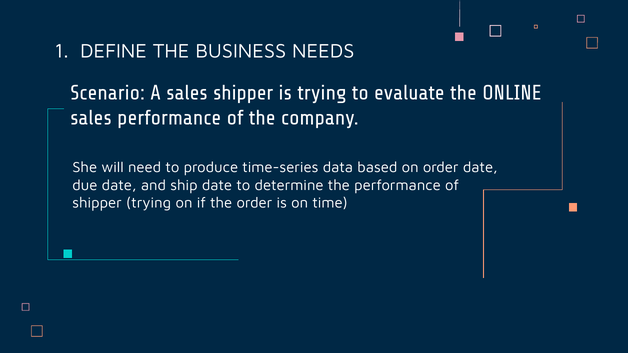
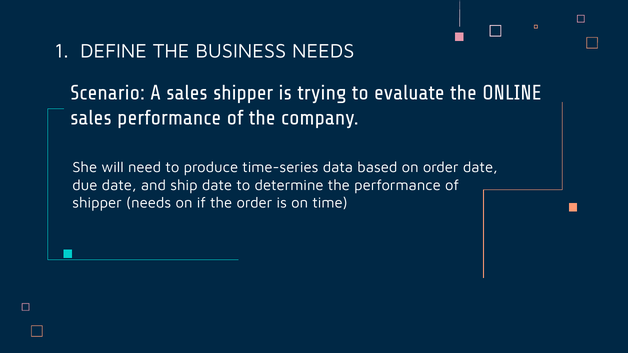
shipper trying: trying -> needs (149, 203)
